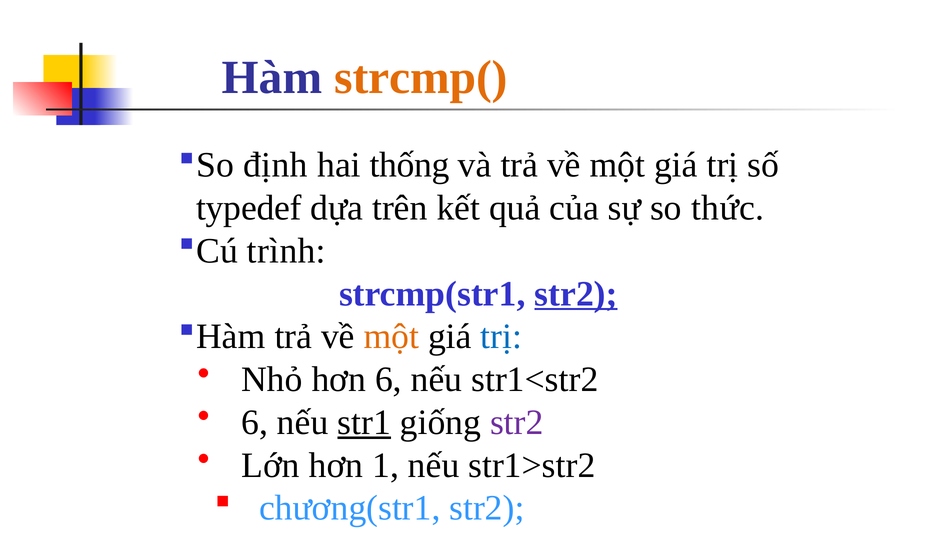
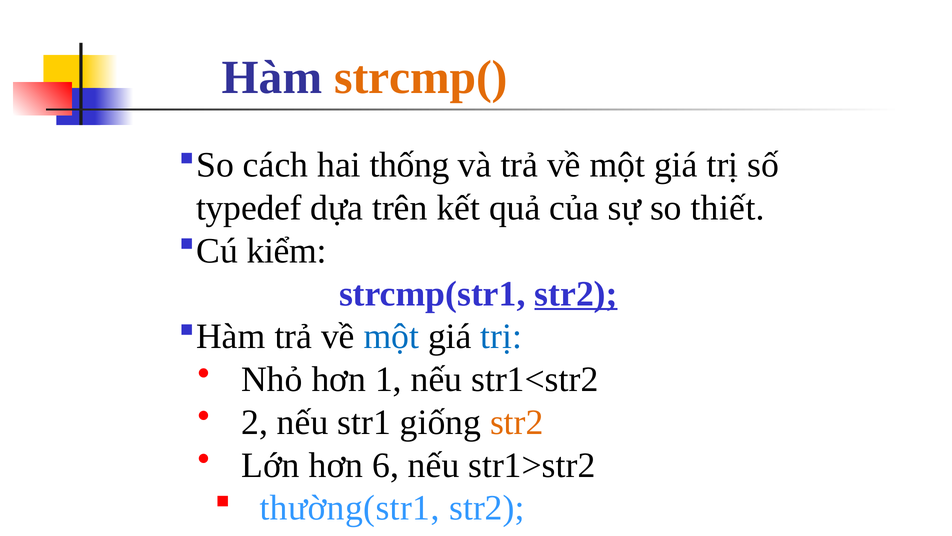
định: định -> cách (276, 165)
thức: thức -> thiết (728, 208)
trình: trình -> kiểm (287, 251)
một colour: orange -> blue (391, 336)
hơn 6: 6 -> 1 (389, 379)
6: 6 -> 2 (255, 422)
str1 underline: present -> none (364, 422)
str2 colour: purple -> orange (517, 422)
1: 1 -> 6 (386, 465)
chương(str1: chương(str1 -> thường(str1 (350, 508)
